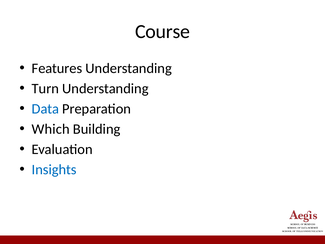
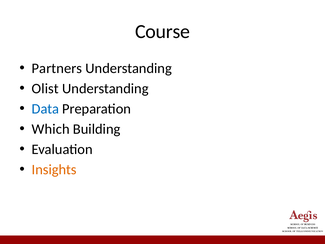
Features: Features -> Partners (57, 68)
Turn: Turn -> Olist (45, 88)
Insights colour: blue -> orange (54, 169)
